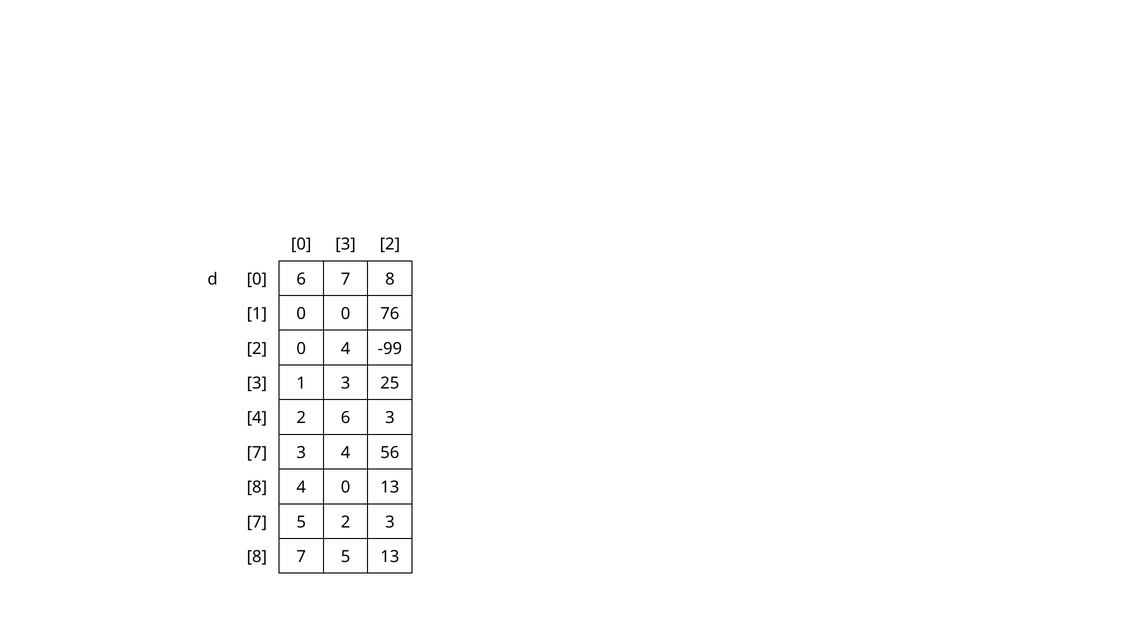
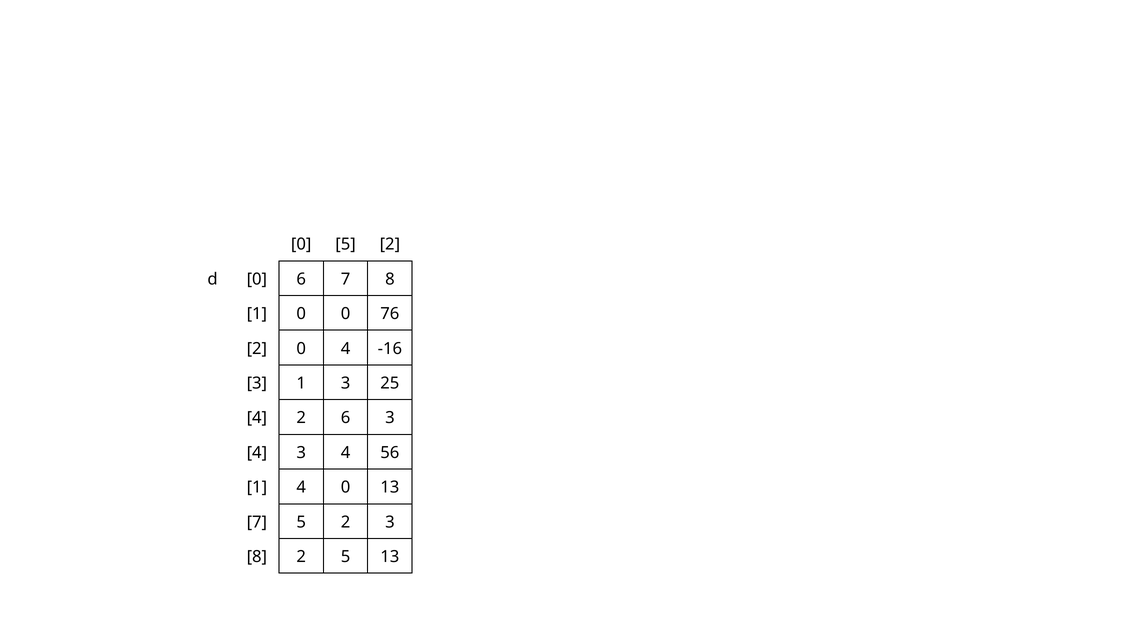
0 3: 3 -> 5 (346, 245)
-99: -99 -> -16 (390, 349)
7: 7 -> 4 (257, 453)
8: 8 -> 1 (257, 488)
8 7: 7 -> 2 (301, 557)
